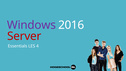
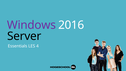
Server colour: red -> black (24, 36)
